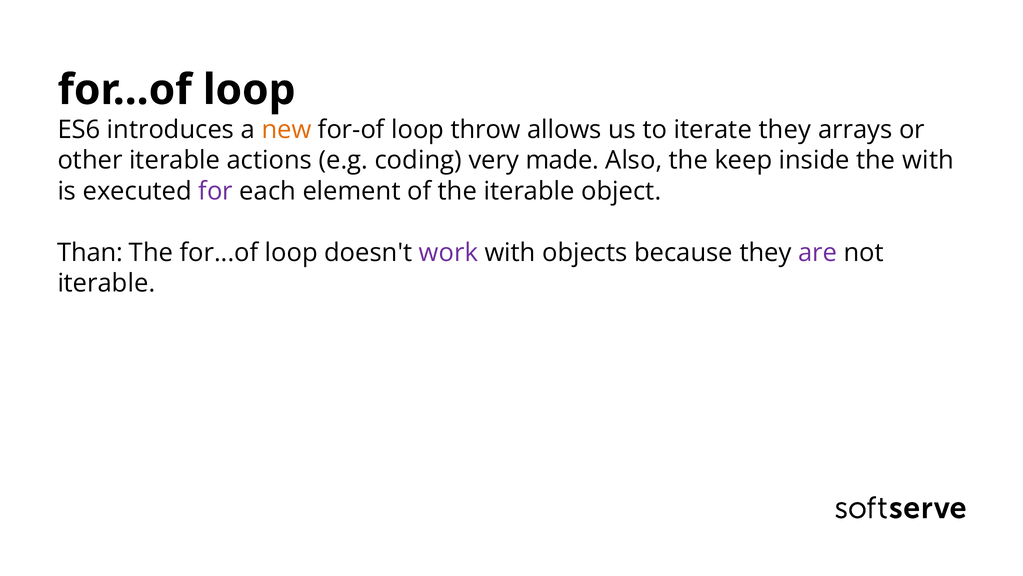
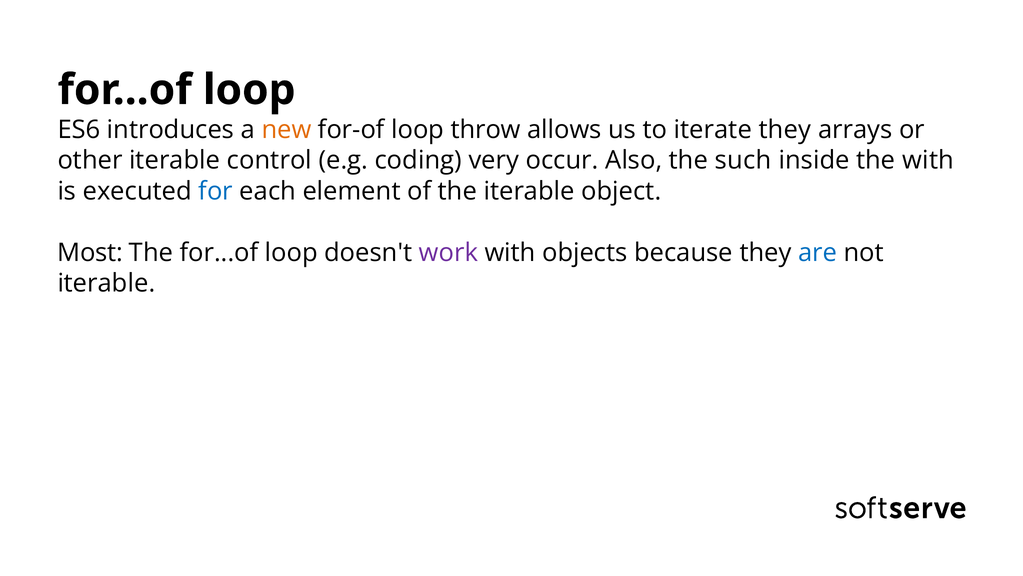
actions: actions -> control (269, 160)
made: made -> occur (562, 160)
keep: keep -> such (743, 160)
for colour: purple -> blue (216, 191)
Than: Than -> Most (90, 252)
are colour: purple -> blue (818, 252)
